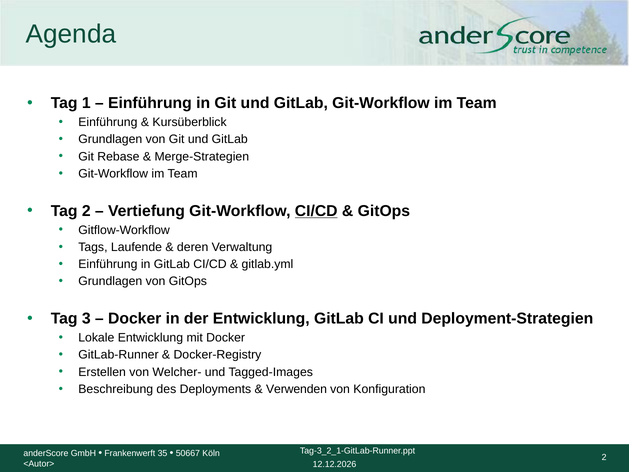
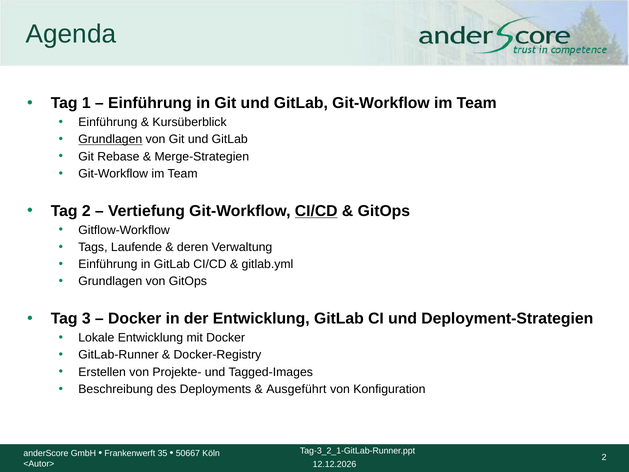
Grundlagen underline: none -> present (110, 139)
Welcher-: Welcher- -> Projekte- (177, 372)
Verwenden: Verwenden -> Ausgeführt (296, 389)
